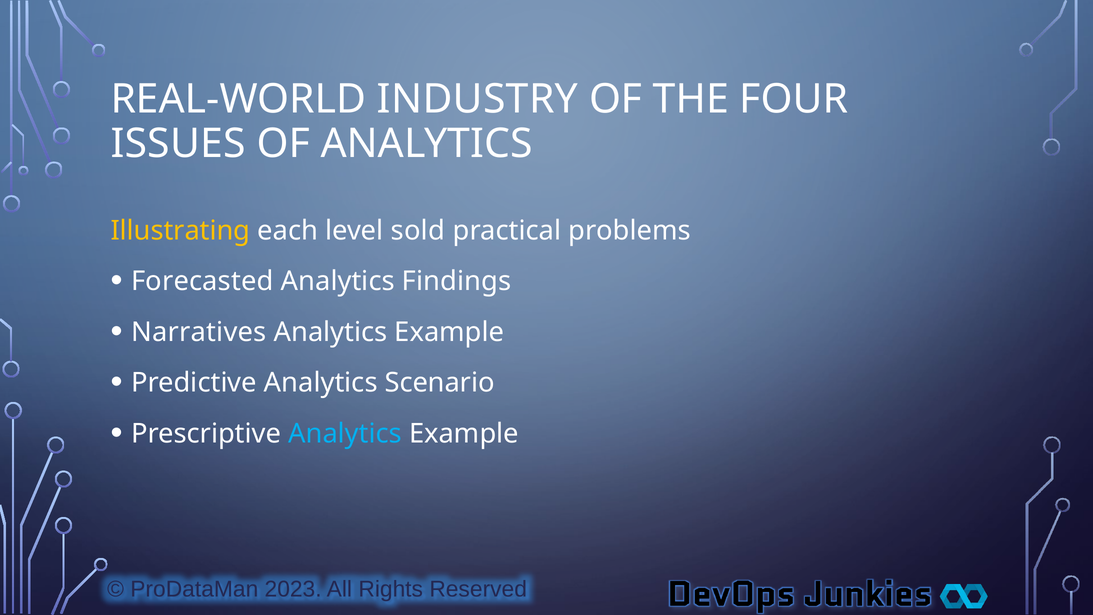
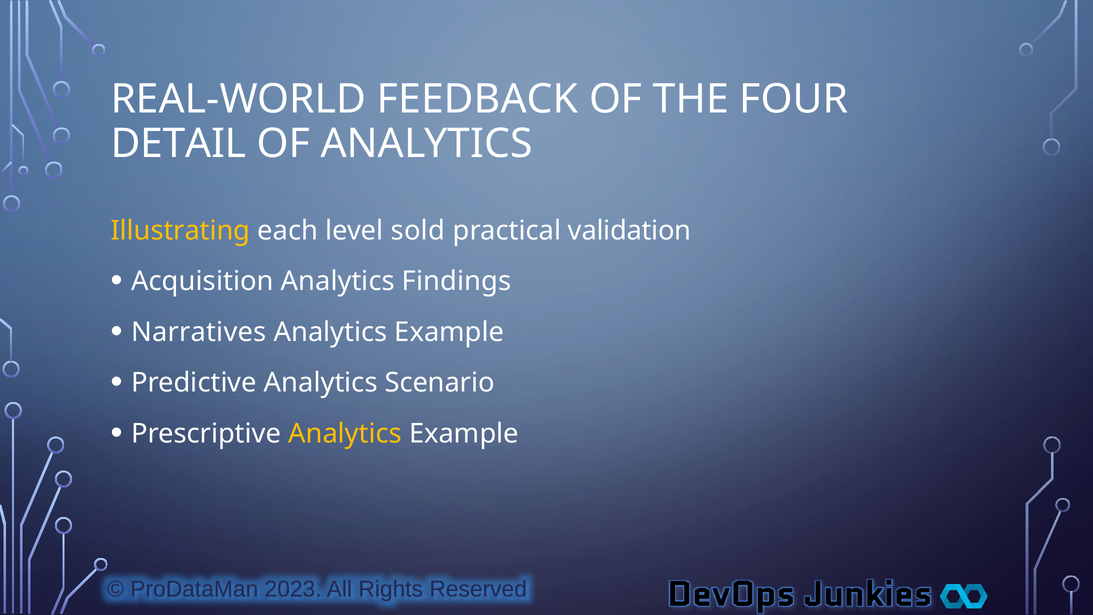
INDUSTRY: INDUSTRY -> FEEDBACK (478, 99)
ISSUES: ISSUES -> DETAIL (178, 144)
problems: problems -> validation (630, 231)
Forecasted: Forecasted -> Acquisition (202, 281)
Analytics colour: light blue -> yellow (345, 434)
